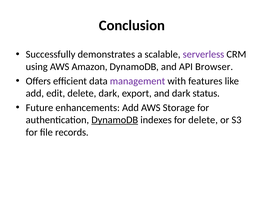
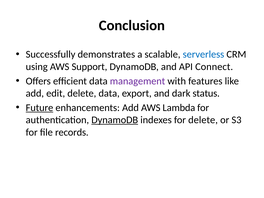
serverless colour: purple -> blue (203, 54)
Amazon: Amazon -> Support (89, 67)
Browser: Browser -> Connect (214, 67)
delete dark: dark -> data (109, 93)
Future underline: none -> present (39, 108)
Storage: Storage -> Lambda (179, 108)
